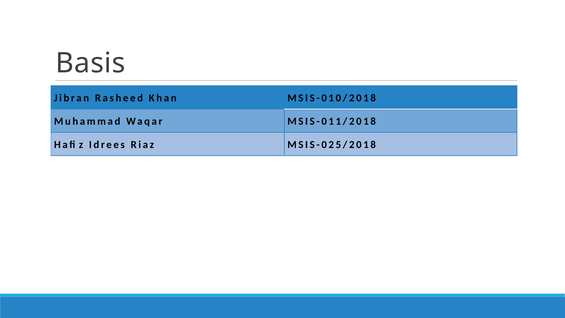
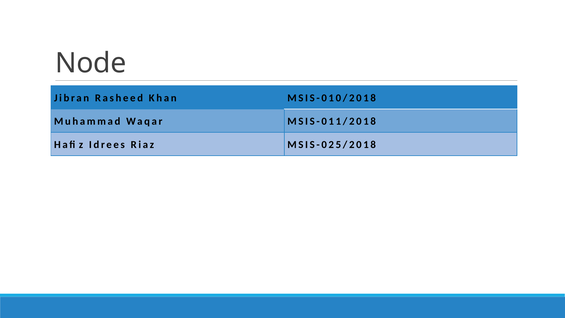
Basis: Basis -> Node (91, 63)
